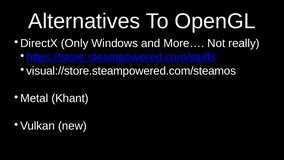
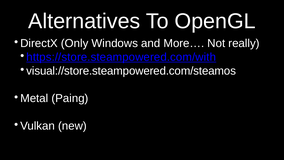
https://store.steampowered.com/stuffs: https://store.steampowered.com/stuffs -> https://store.steampowered.com/with (121, 57)
Khant: Khant -> Paing (70, 98)
